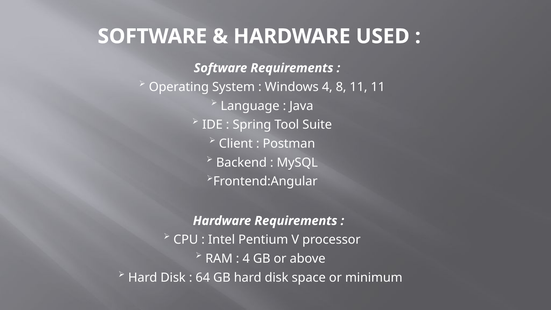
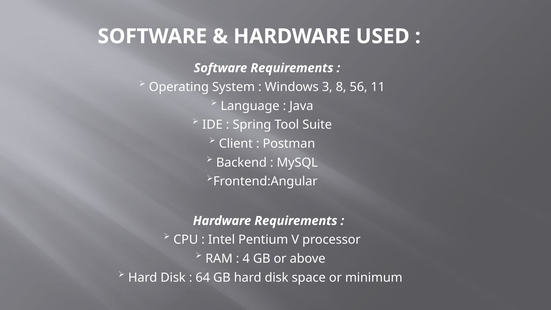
Windows 4: 4 -> 3 (327, 87)
8 11: 11 -> 56 (359, 87)
